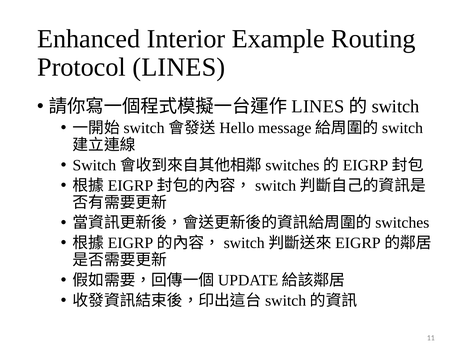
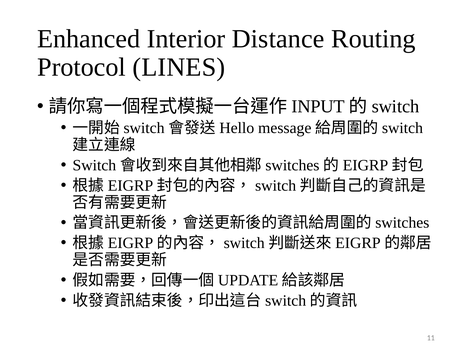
Example: Example -> Distance (278, 39)
LINES: LINES -> INPUT (318, 106)
